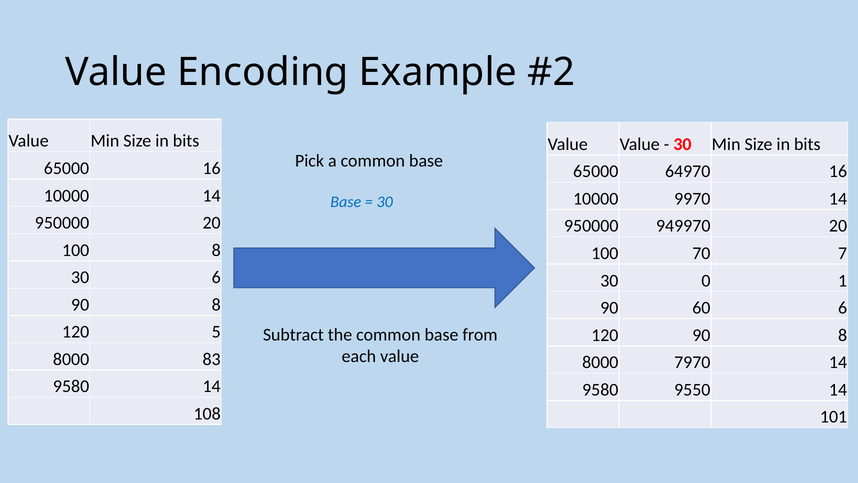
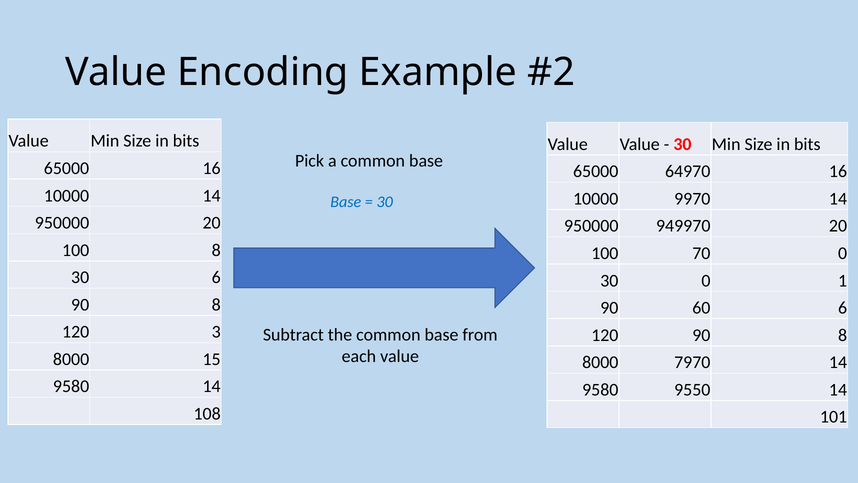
70 7: 7 -> 0 (843, 253)
5: 5 -> 3 (216, 332)
83: 83 -> 15 (212, 359)
